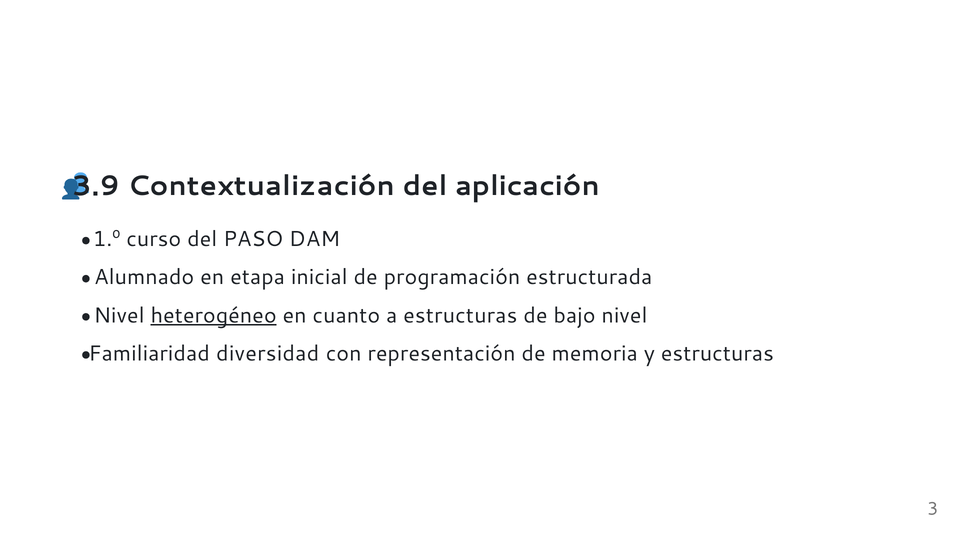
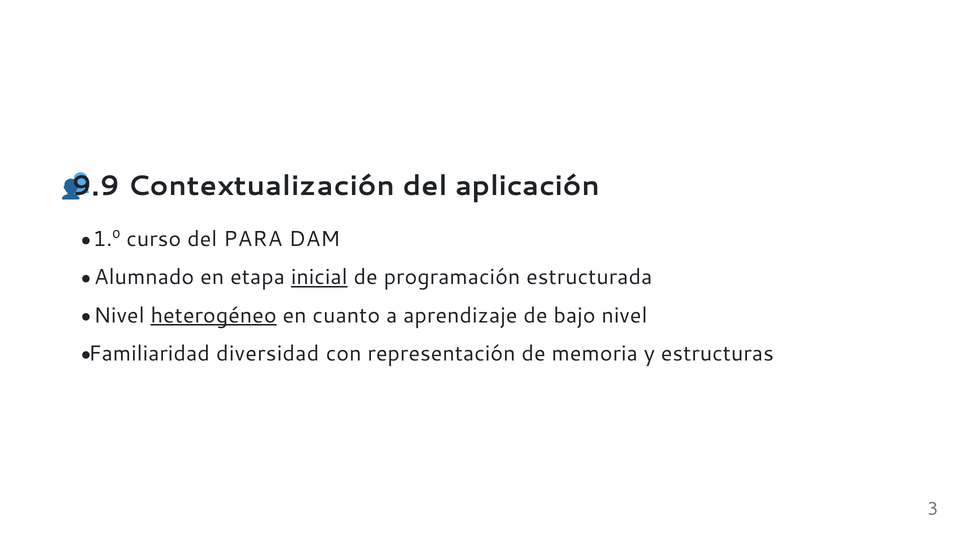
3.9: 3.9 -> 9.9 (96, 186)
PASO: PASO -> PARA (253, 239)
inicial underline: none -> present (319, 277)
a estructuras: estructuras -> aprendizaje (460, 315)
